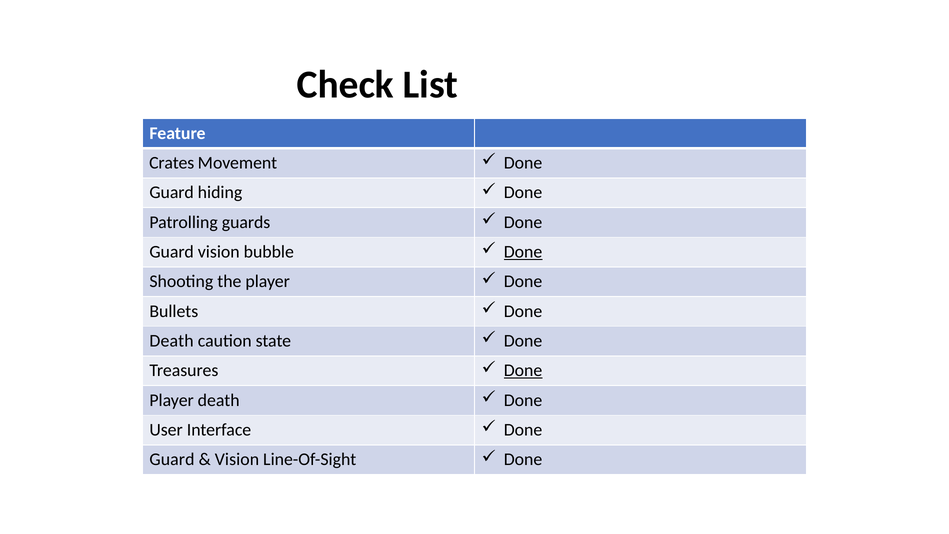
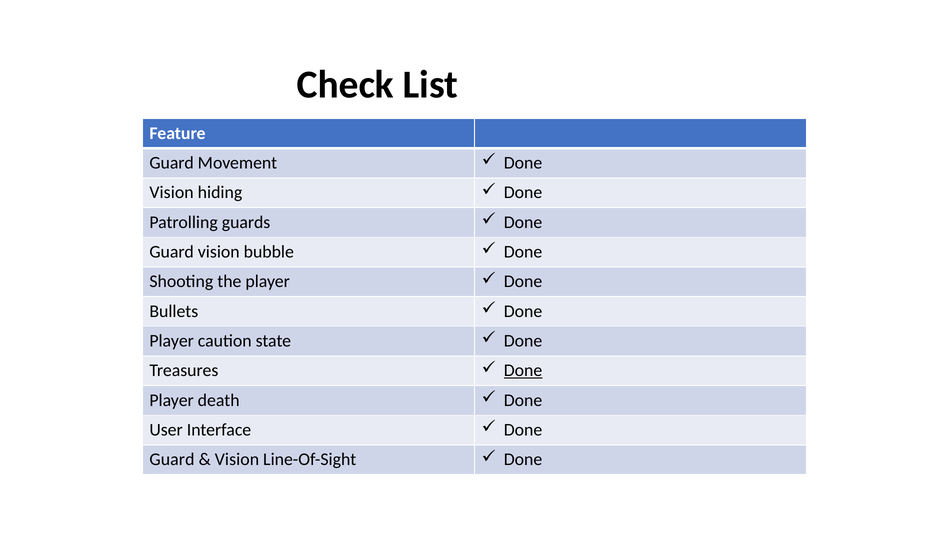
Crates: Crates -> Guard (172, 163)
Guard: Guard -> Vision (172, 193)
Done underline: present -> none (523, 252)
Death: Death -> Player (172, 341)
